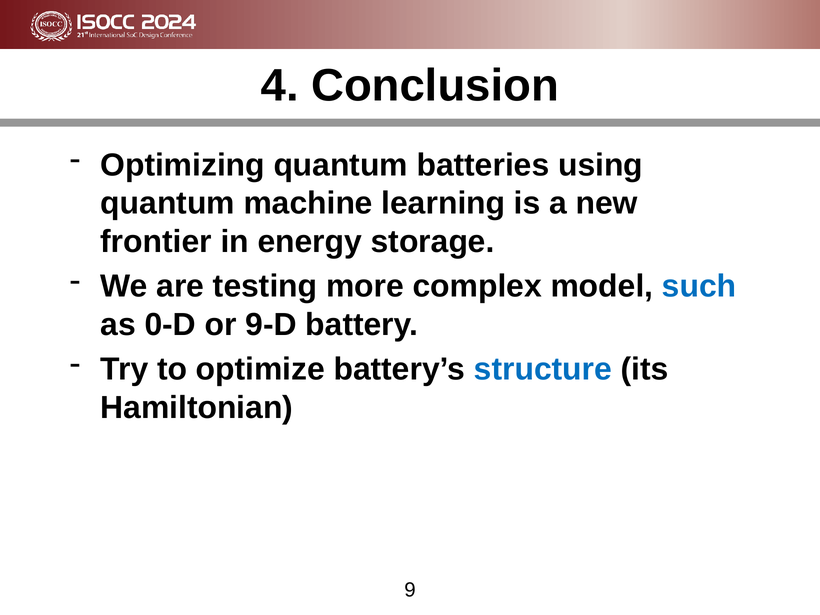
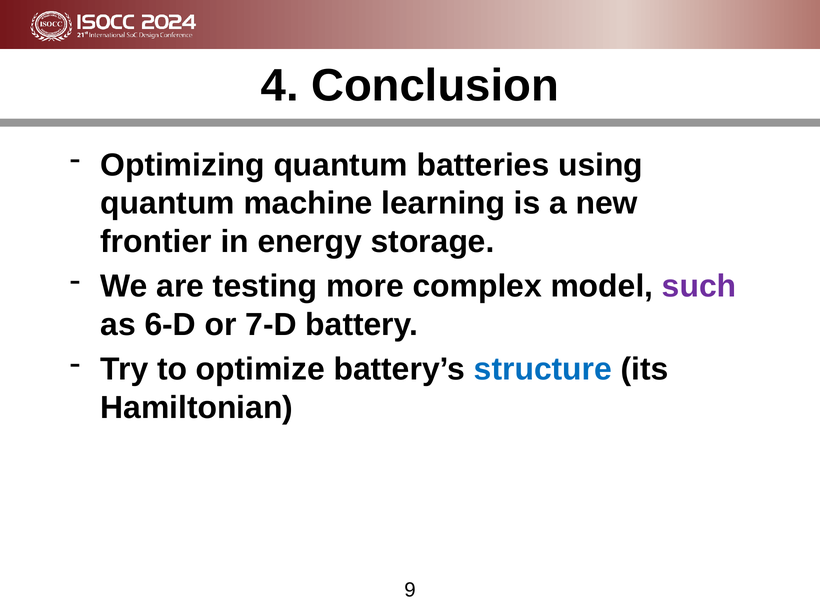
such colour: blue -> purple (699, 286)
0-D: 0-D -> 6-D (170, 325)
9-D: 9-D -> 7-D (271, 325)
